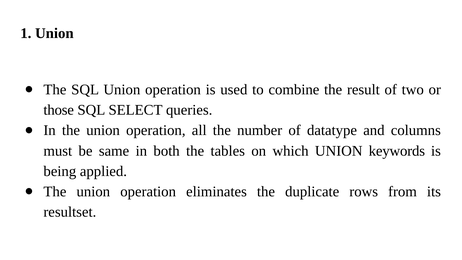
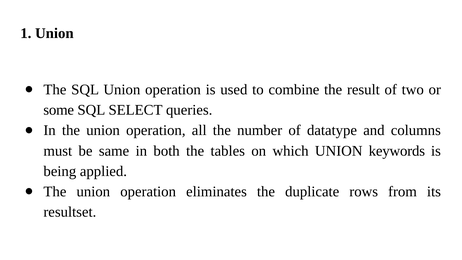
those: those -> some (59, 110)
